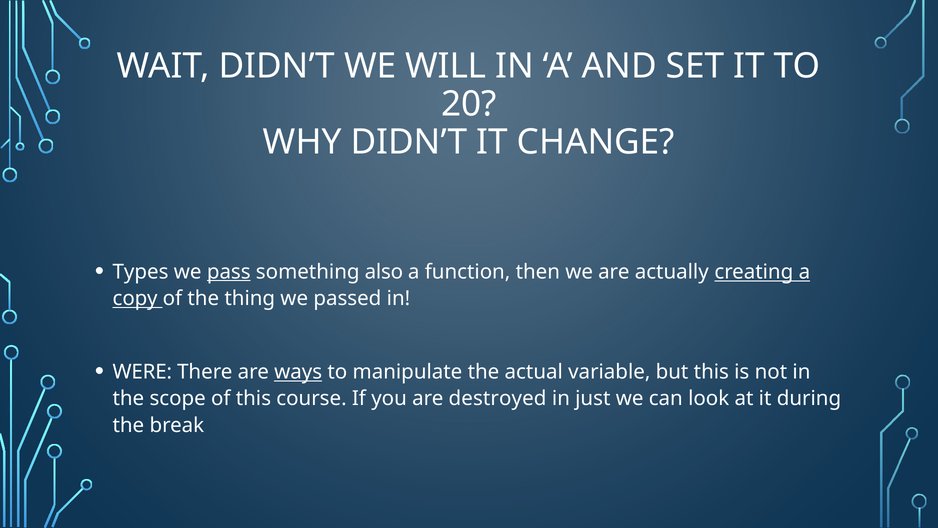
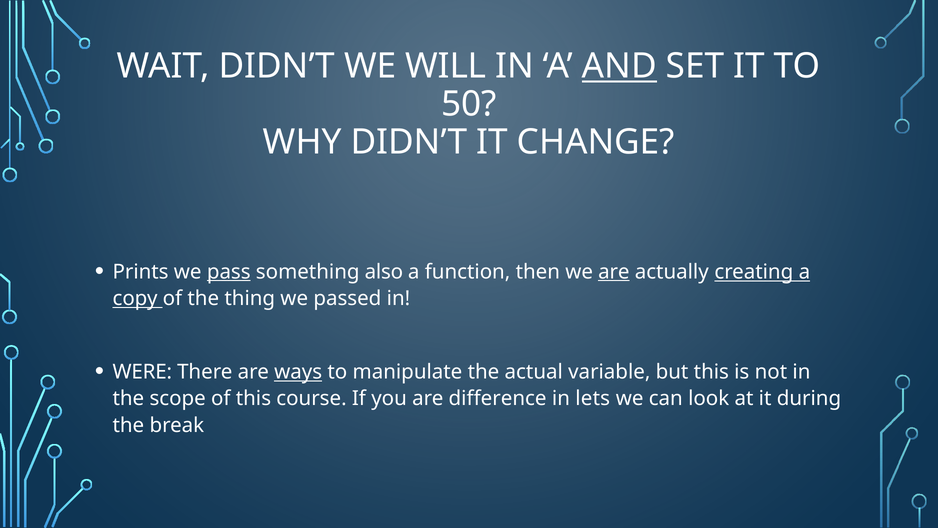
AND underline: none -> present (619, 66)
20: 20 -> 50 (469, 104)
Types: Types -> Prints (141, 272)
are underline: none -> present (614, 272)
destroyed: destroyed -> difference (498, 398)
just: just -> lets (593, 398)
